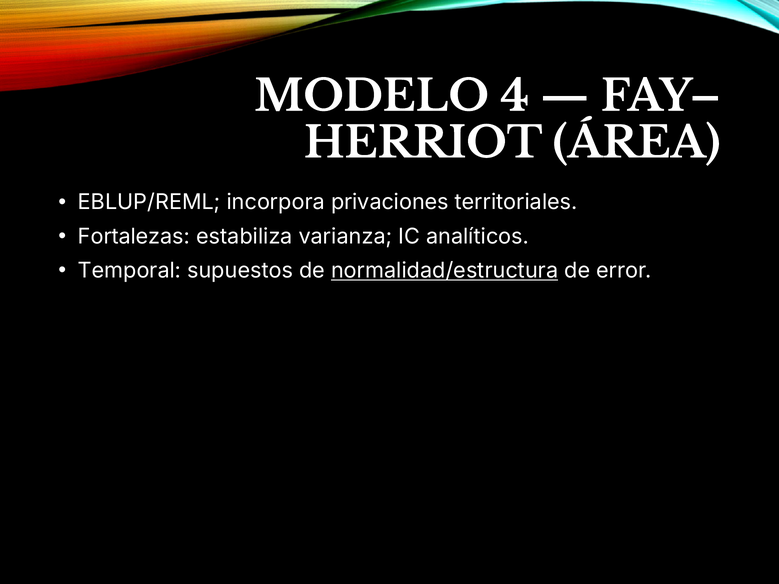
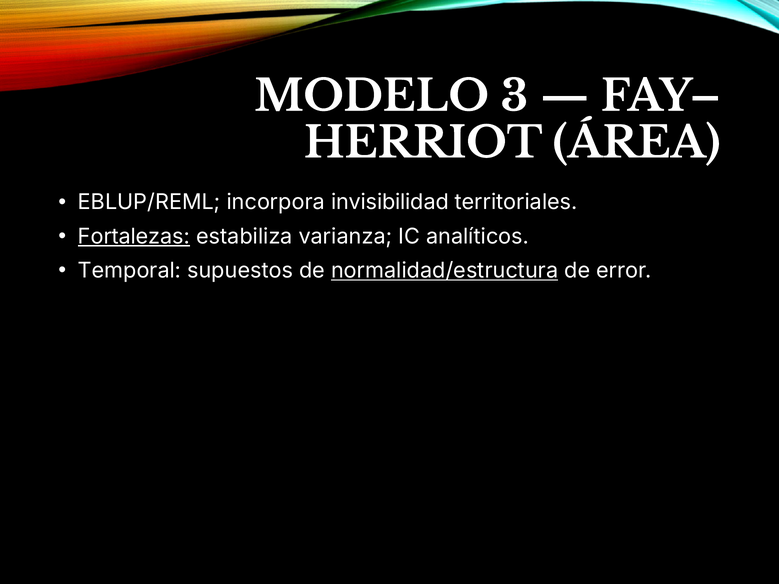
4: 4 -> 3 (514, 97)
privaciones: privaciones -> invisibilidad (390, 202)
Fortalezas underline: none -> present (134, 237)
